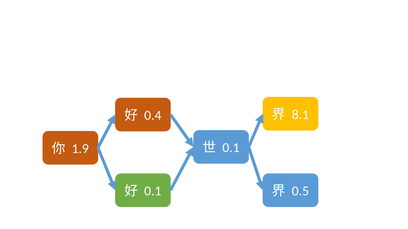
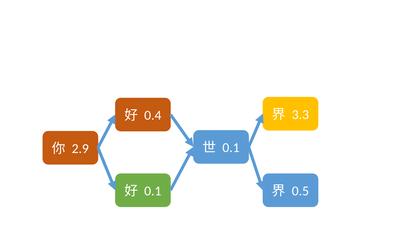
8.1: 8.1 -> 3.3 (300, 115)
1.9: 1.9 -> 2.9 (80, 149)
